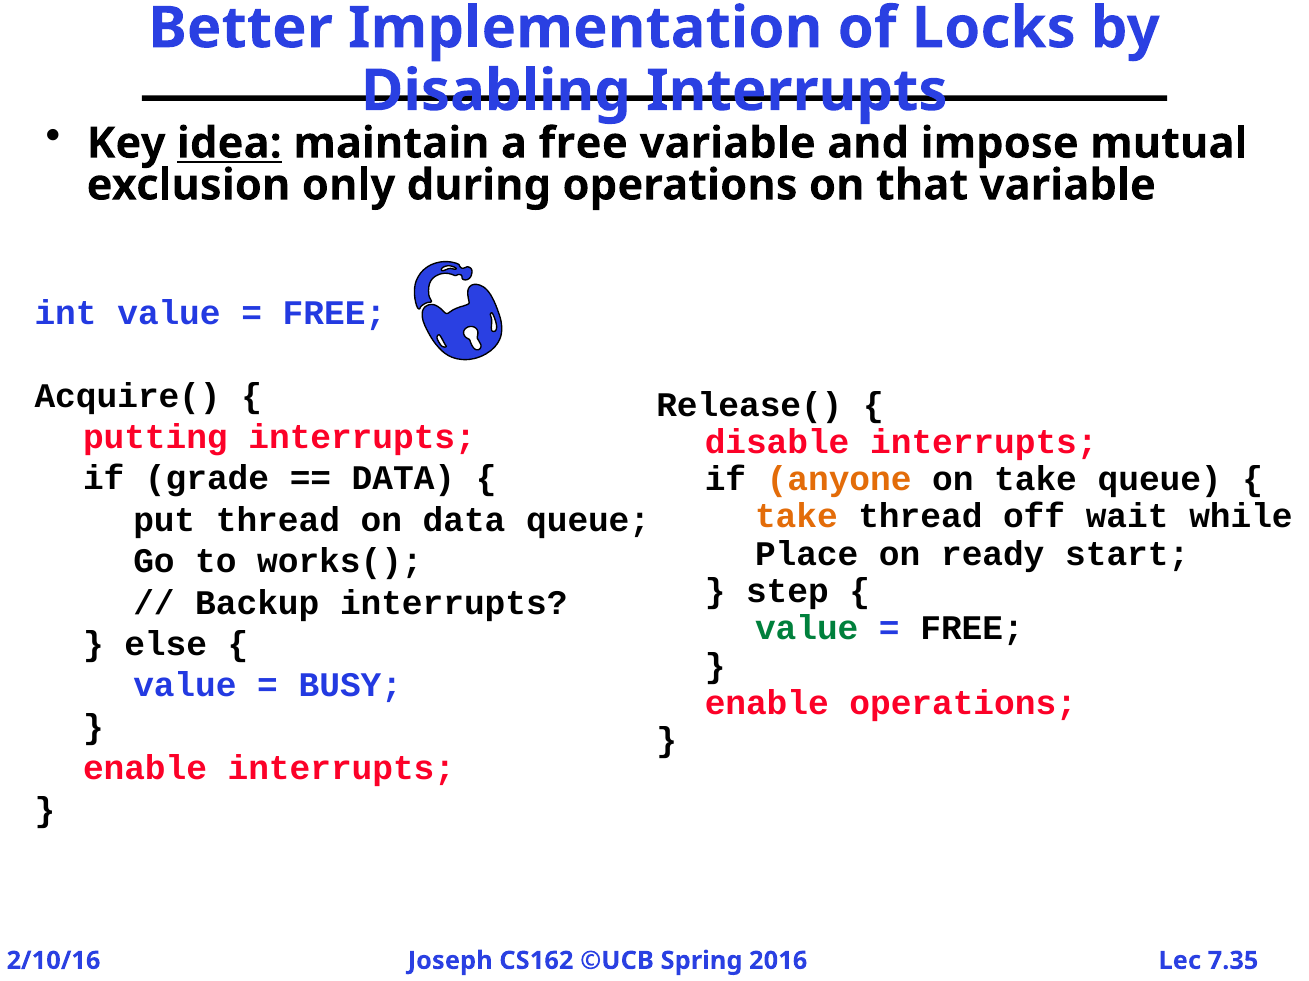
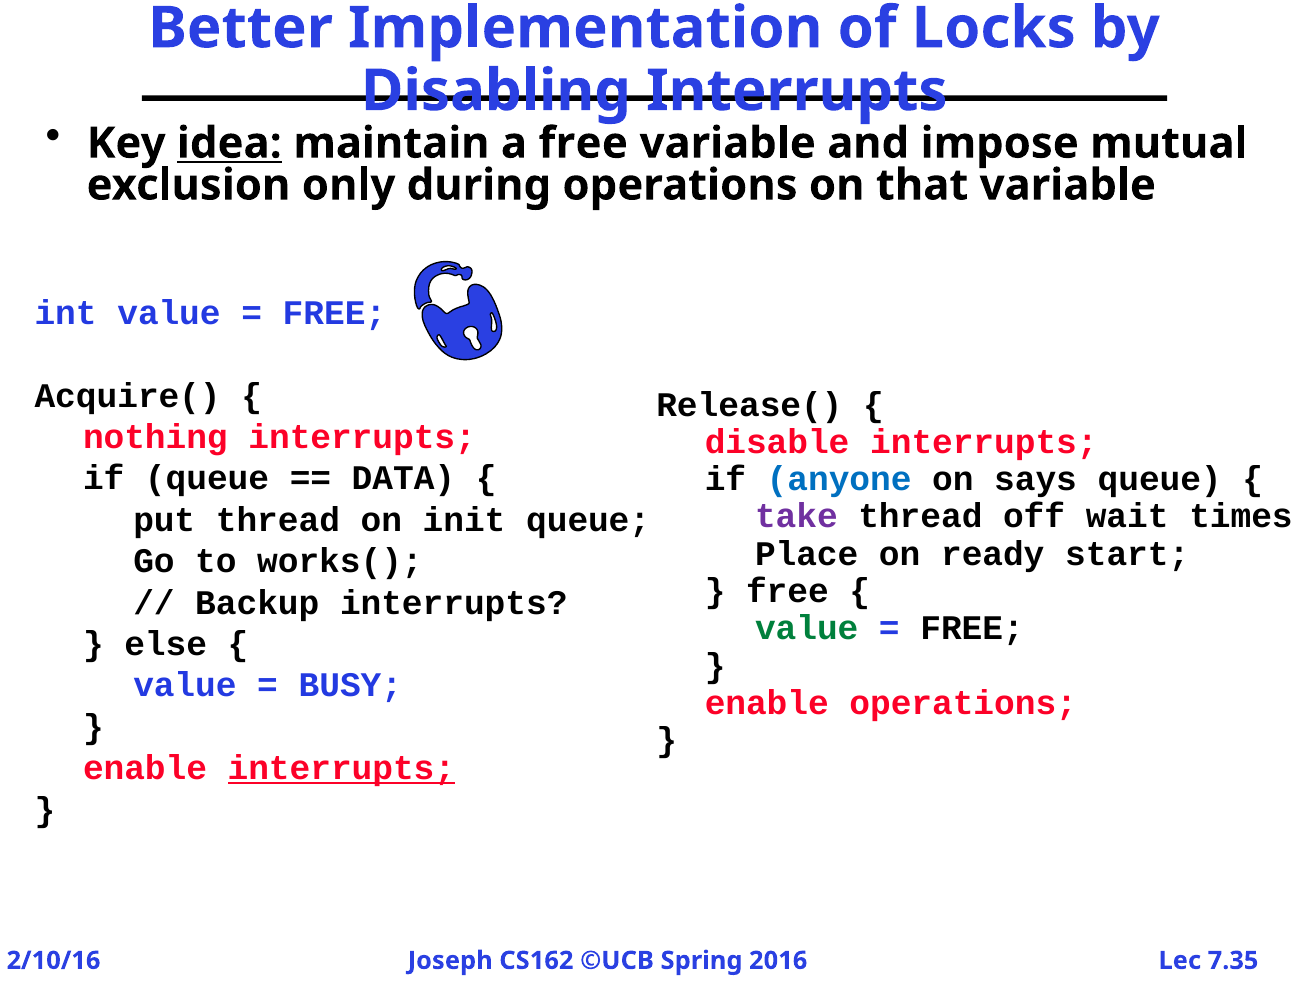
putting: putting -> nothing (155, 437)
if grade: grade -> queue (207, 479)
anyone colour: orange -> blue (839, 480)
on take: take -> says (1036, 480)
take colour: orange -> purple (796, 517)
while: while -> times (1241, 517)
on data: data -> init (464, 520)
step: step -> free (787, 592)
interrupts underline: none -> present (341, 769)
